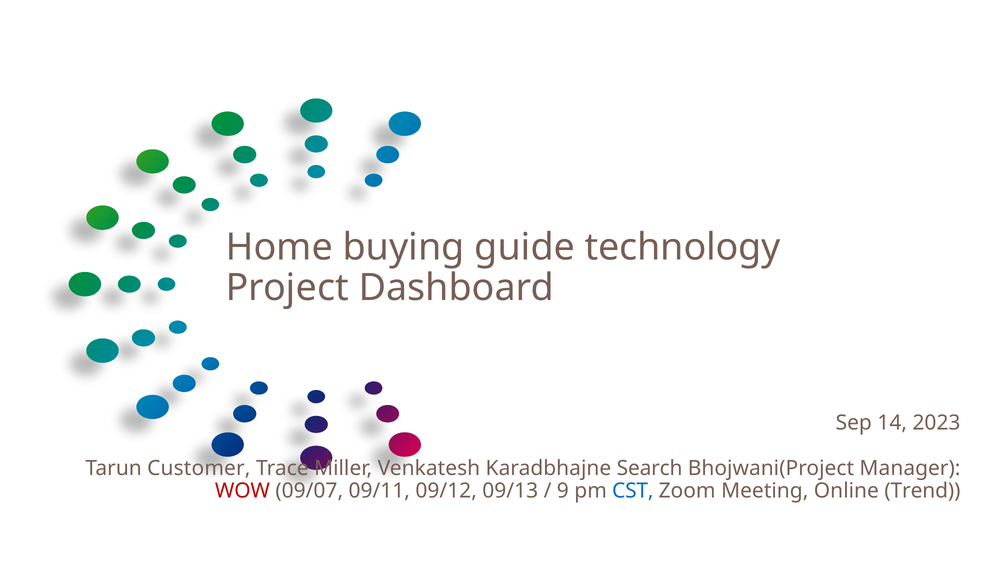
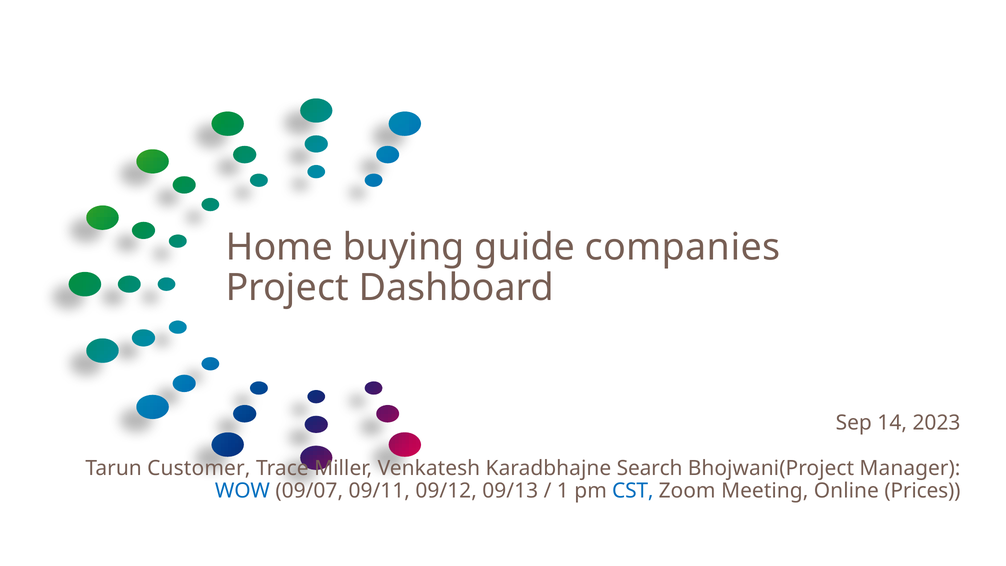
technology: technology -> companies (683, 247)
WOW colour: red -> blue (242, 491)
9: 9 -> 1 (563, 491)
Trend: Trend -> Prices (922, 491)
